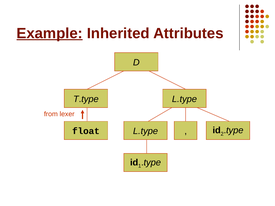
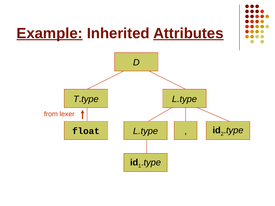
Attributes underline: none -> present (188, 33)
